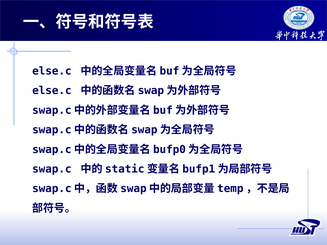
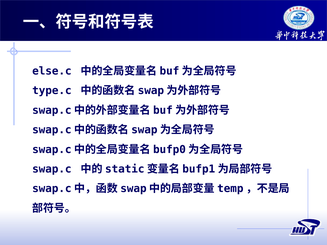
else.c: else.c -> type.c (52, 91)
